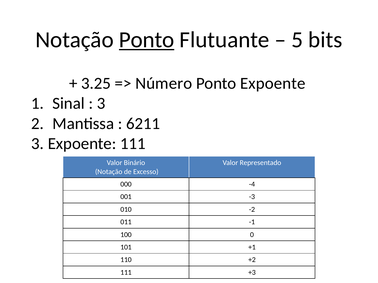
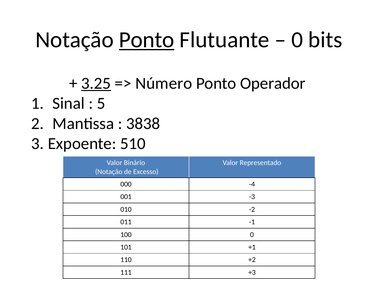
5: 5 -> 0 (297, 40)
3.25 underline: none -> present (96, 83)
Ponto Expoente: Expoente -> Operador (273, 83)
3: 3 -> 5 (101, 104)
6211: 6211 -> 3838 (143, 124)
Expoente 111: 111 -> 510 (133, 144)
